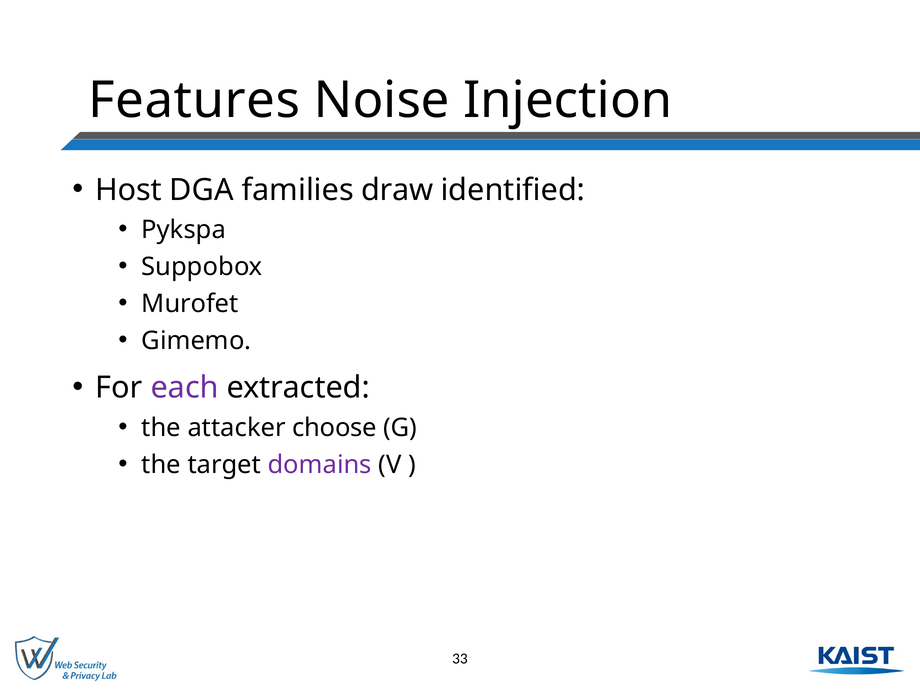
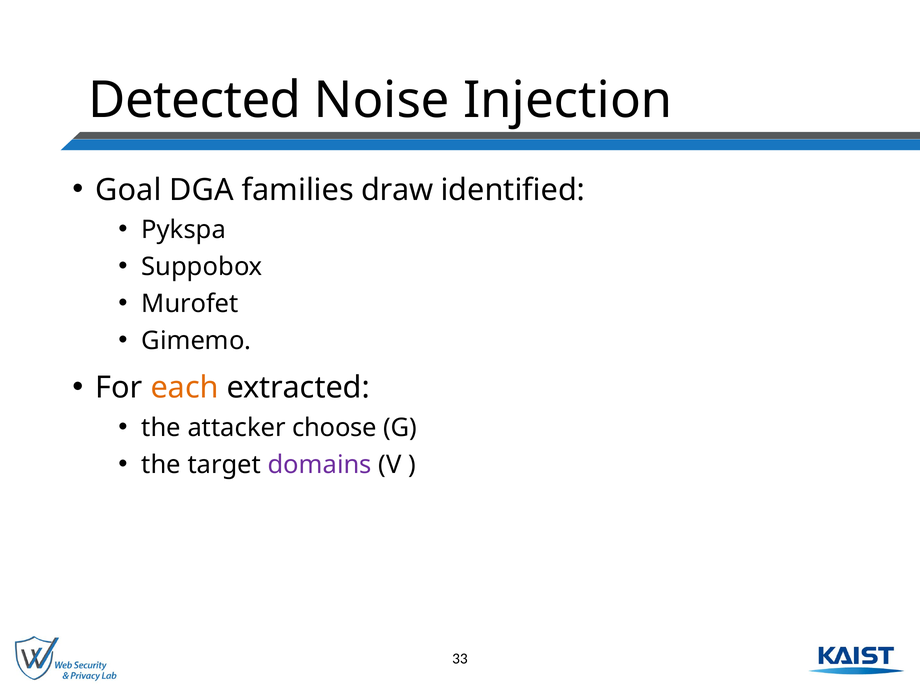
Features: Features -> Detected (195, 101)
Host: Host -> Goal (128, 190)
each colour: purple -> orange (185, 388)
